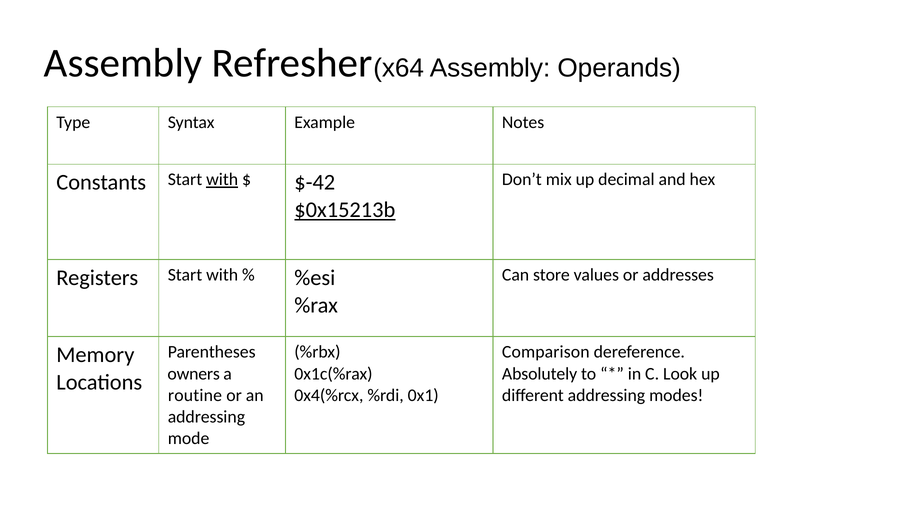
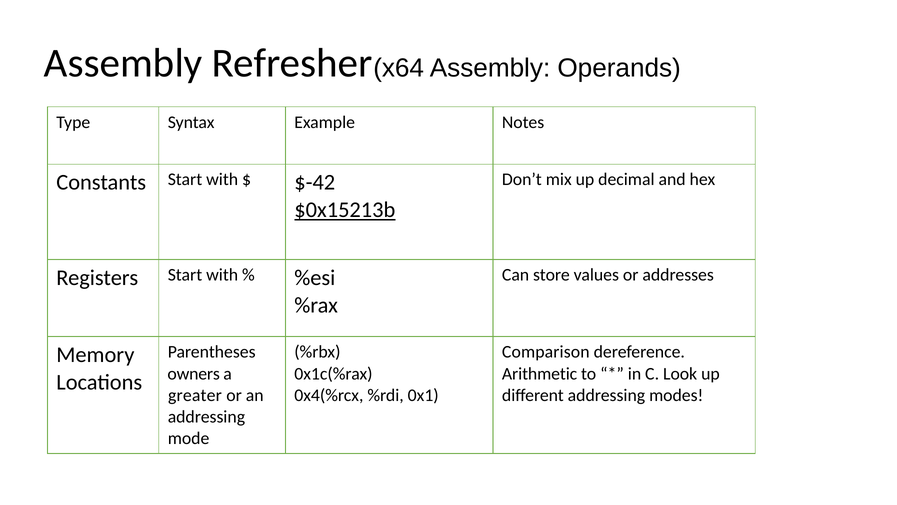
with underline: present -> none (222, 179)
Absolutely: Absolutely -> Arithmetic (540, 373)
routine: routine -> greater (195, 395)
